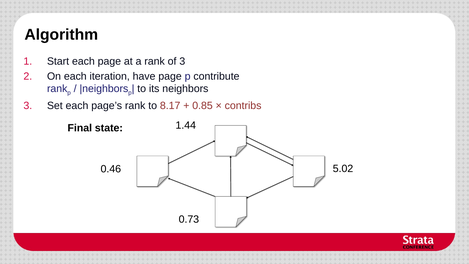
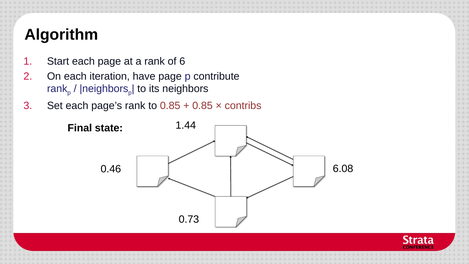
of 3: 3 -> 6 (182, 61)
to 8.17: 8.17 -> 0.85 (170, 105)
5.02: 5.02 -> 6.08 (343, 169)
